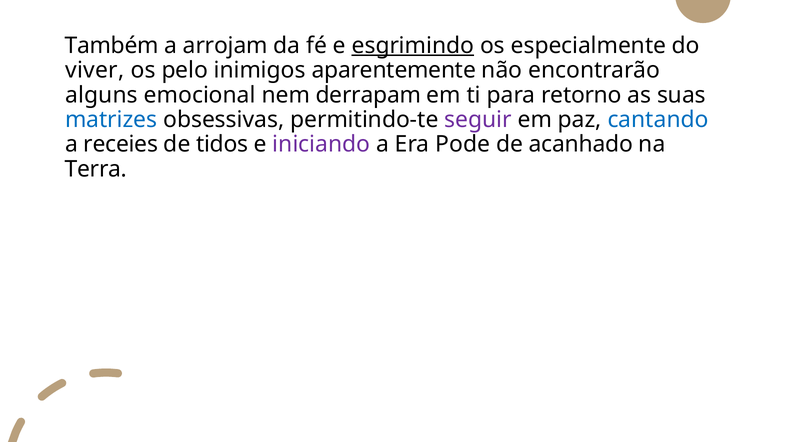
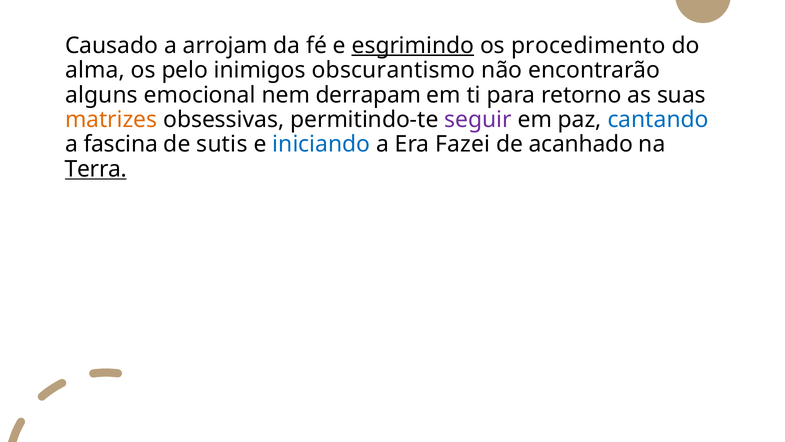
Também: Também -> Causado (112, 46)
especialmente: especialmente -> procedimento (588, 46)
viver: viver -> alma (95, 70)
aparentemente: aparentemente -> obscurantismo (394, 70)
matrizes colour: blue -> orange (111, 120)
receies: receies -> fascina (121, 144)
tidos: tidos -> sutis (222, 144)
iniciando colour: purple -> blue (321, 144)
Pode: Pode -> Fazei (463, 144)
Terra underline: none -> present (96, 169)
